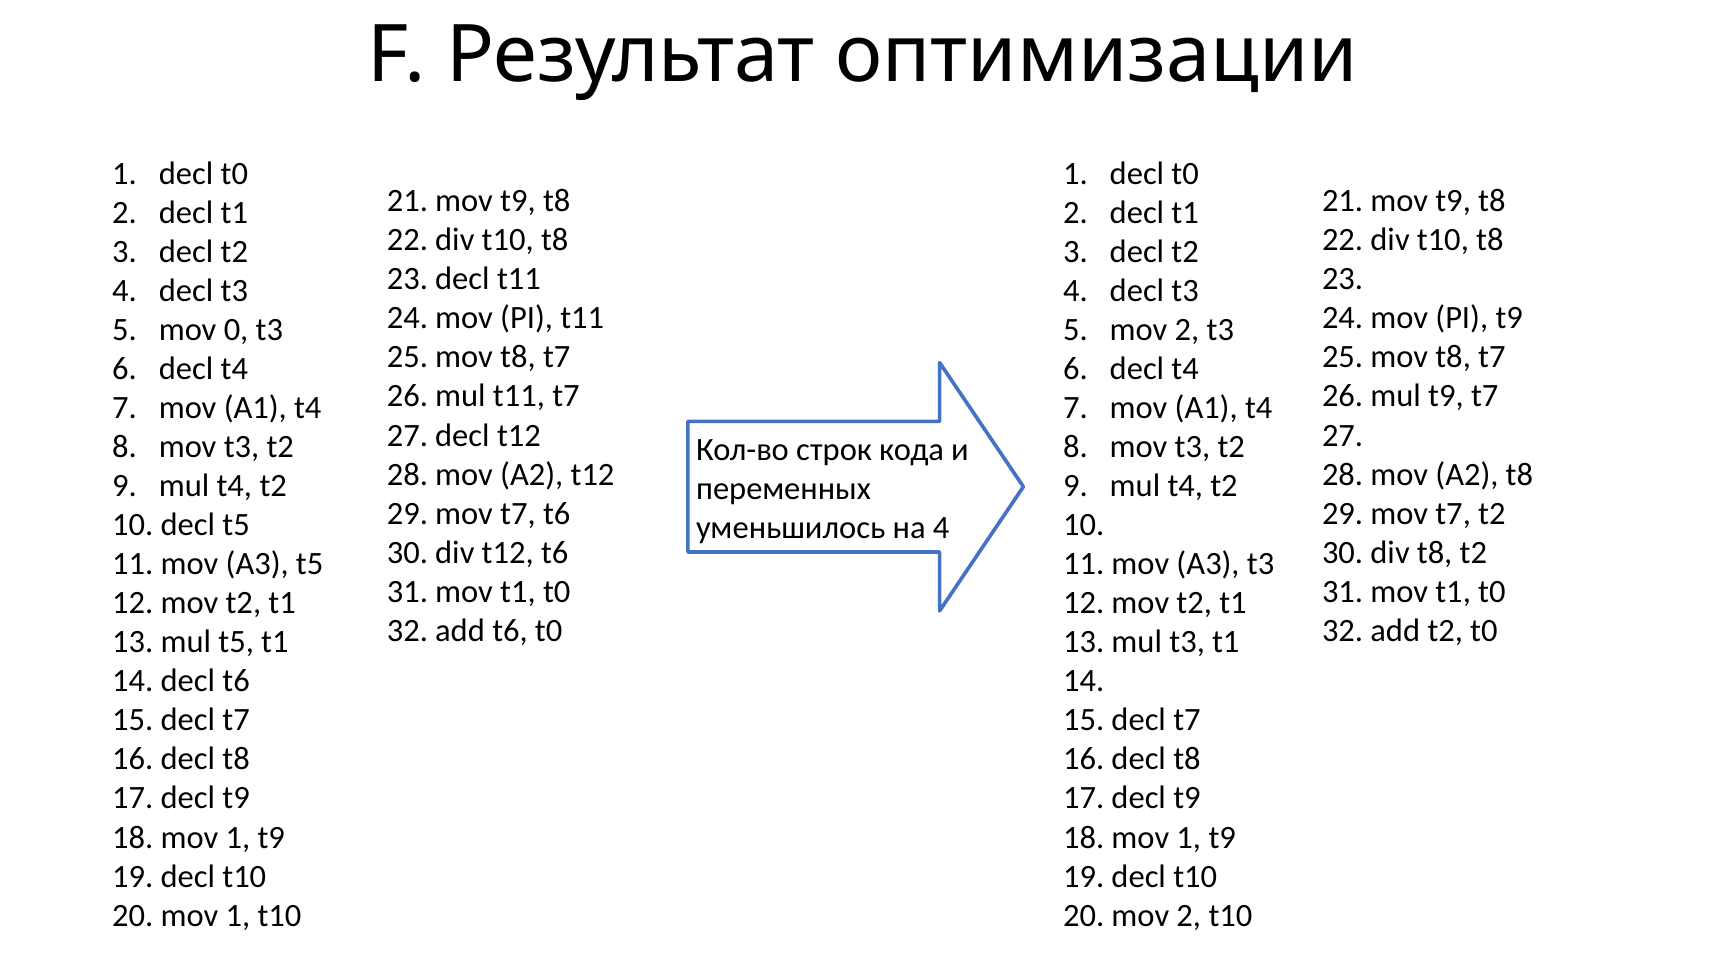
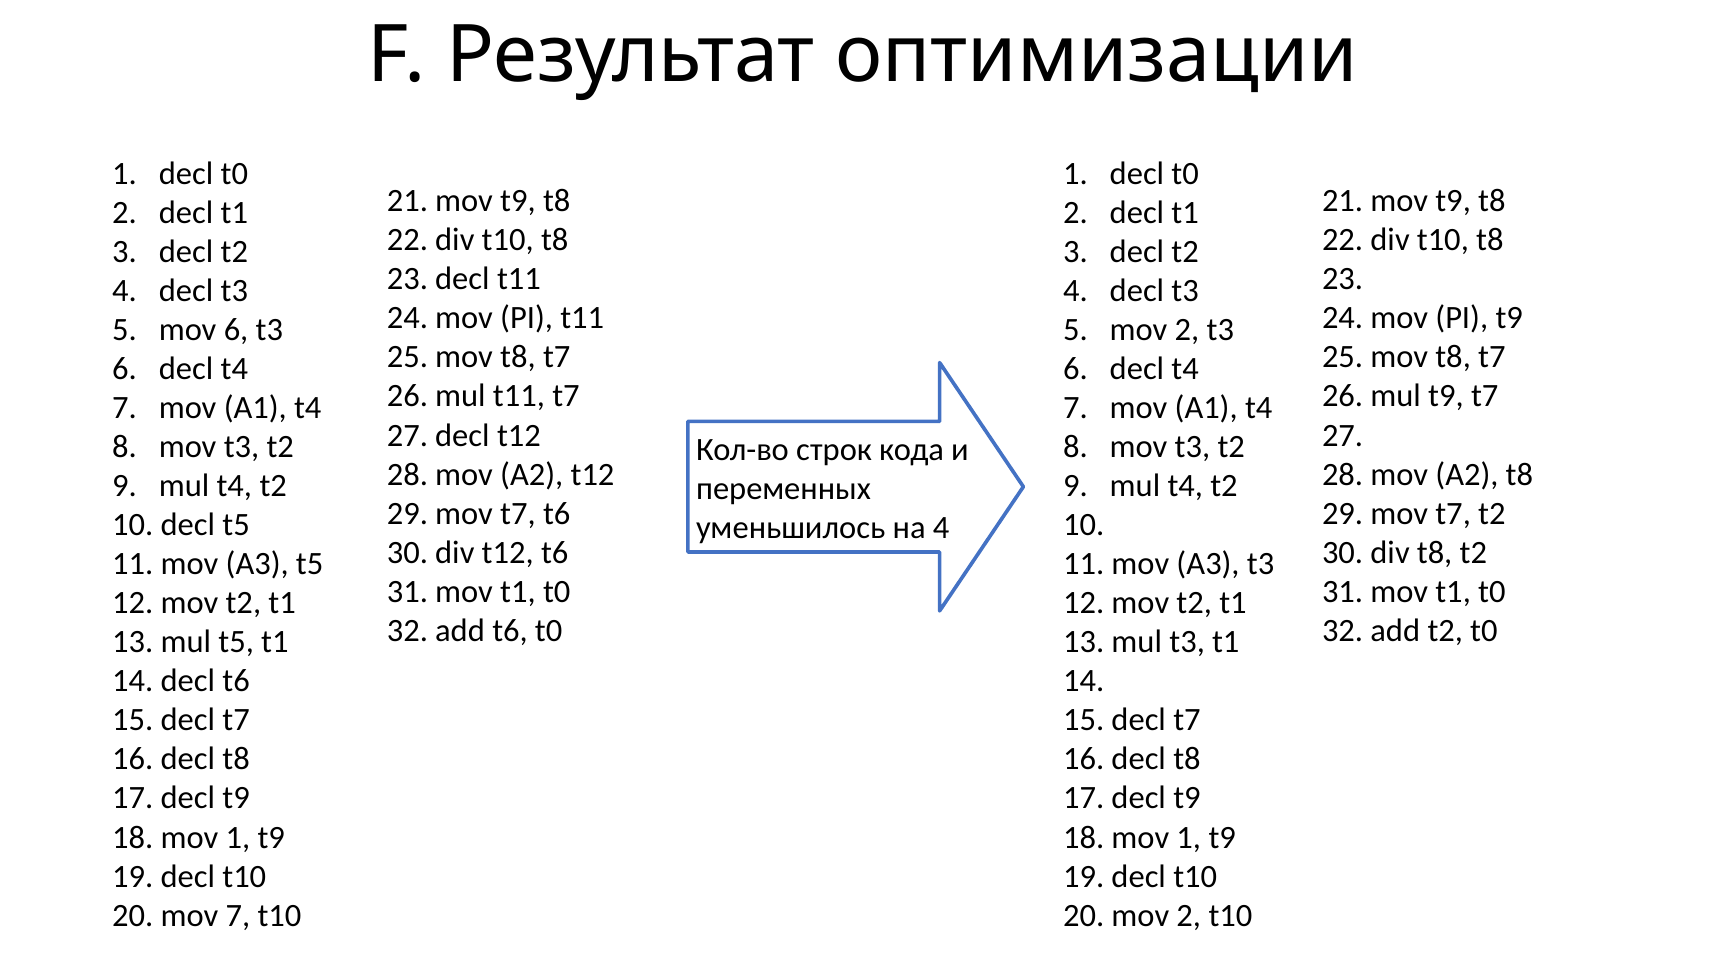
mov 0: 0 -> 6 (236, 330)
20 mov 1: 1 -> 7 (238, 915)
